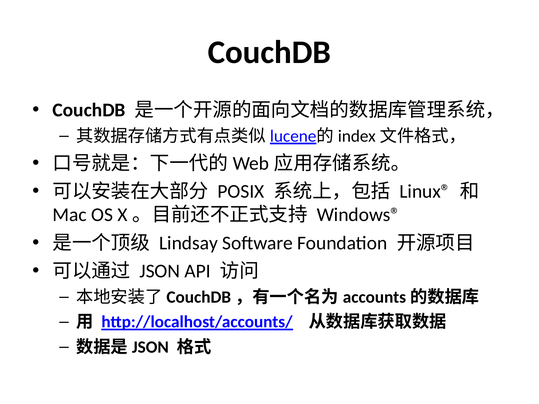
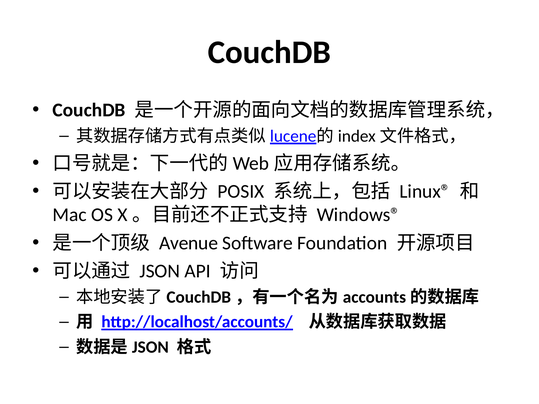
Lindsay: Lindsay -> Avenue (189, 243)
